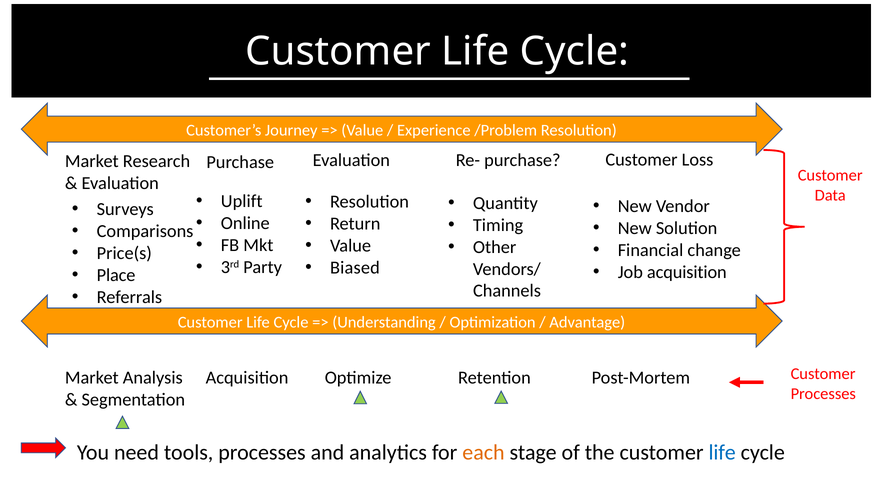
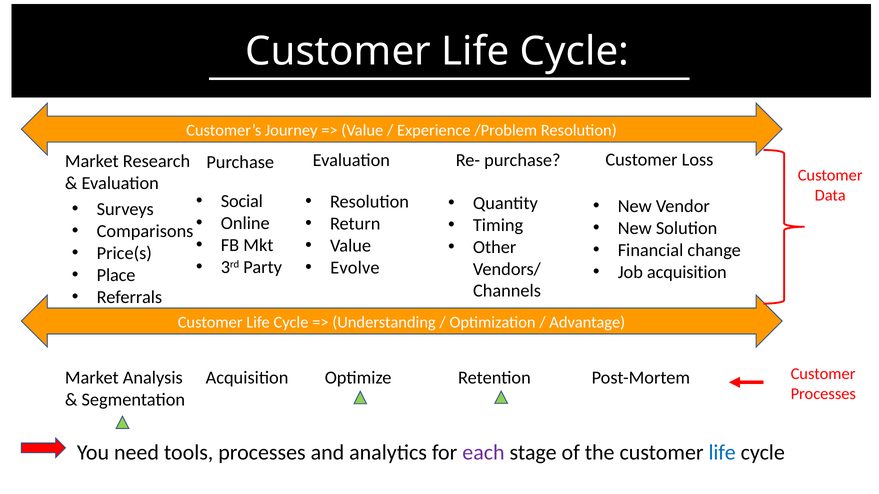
Uplift: Uplift -> Social (242, 202)
Biased: Biased -> Evolve (355, 268)
each colour: orange -> purple (483, 453)
